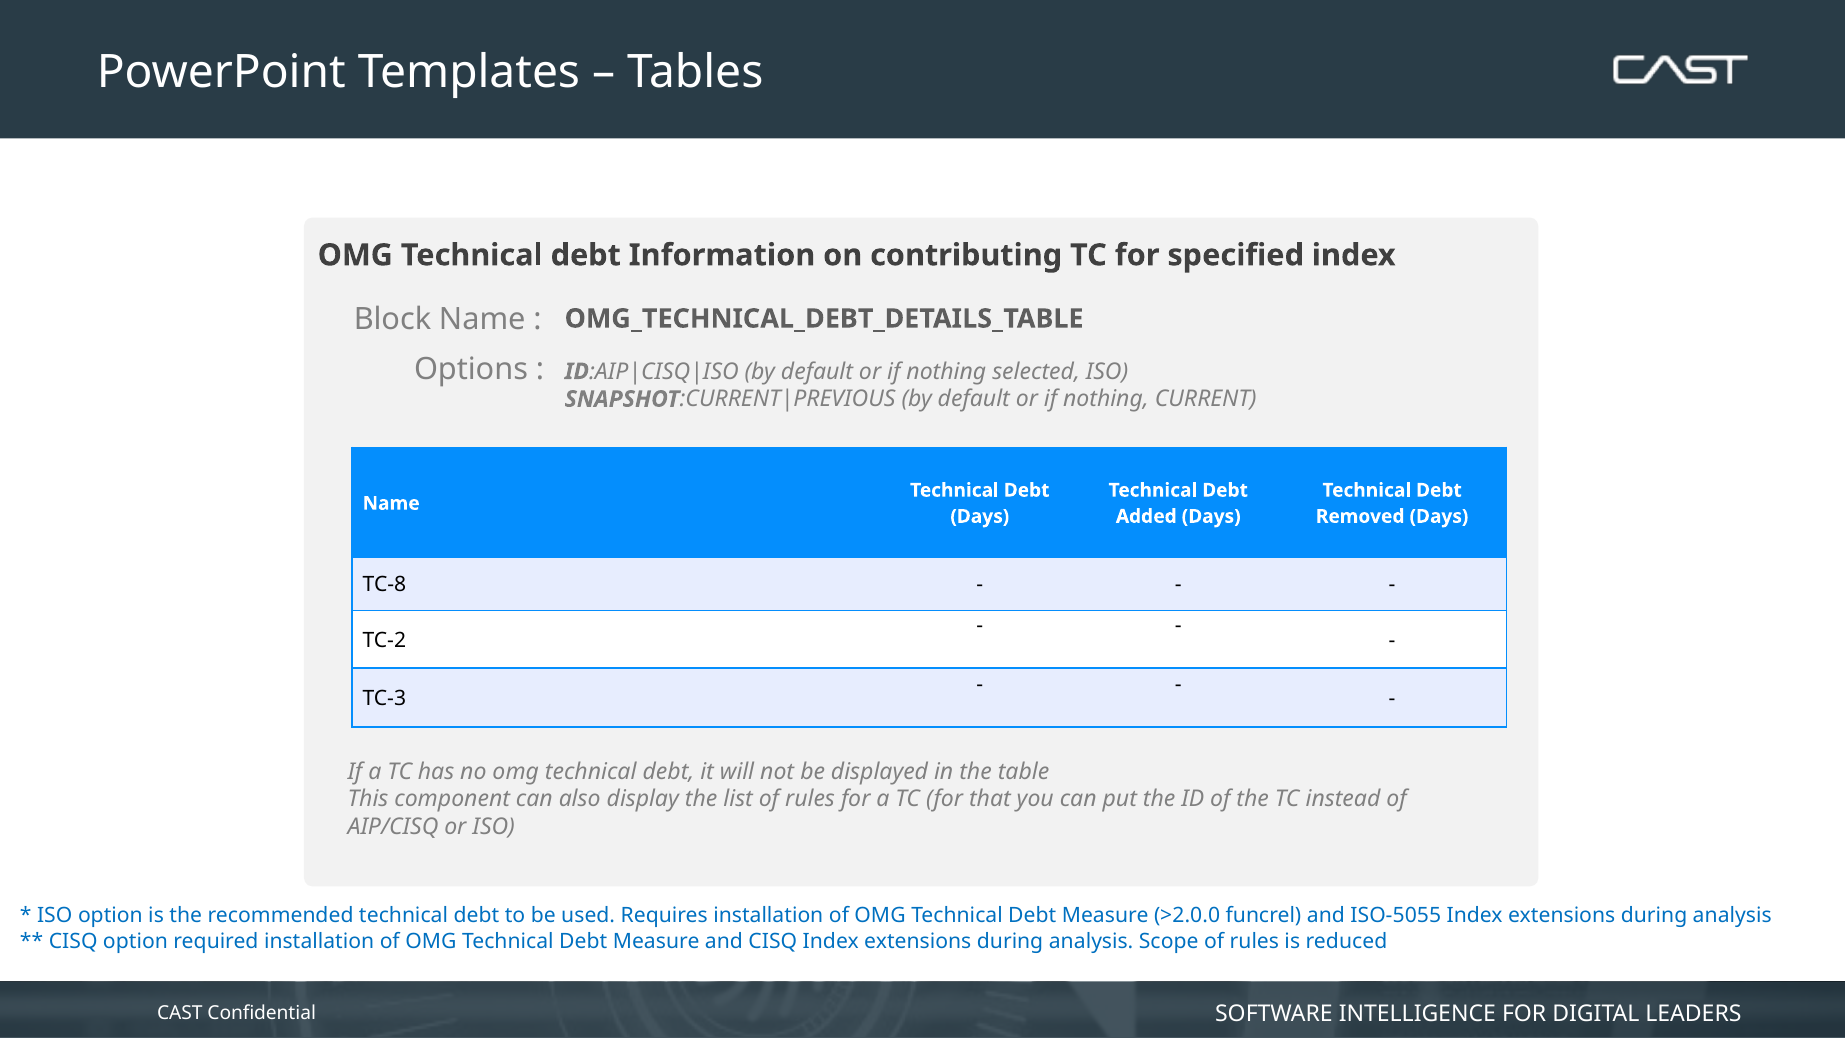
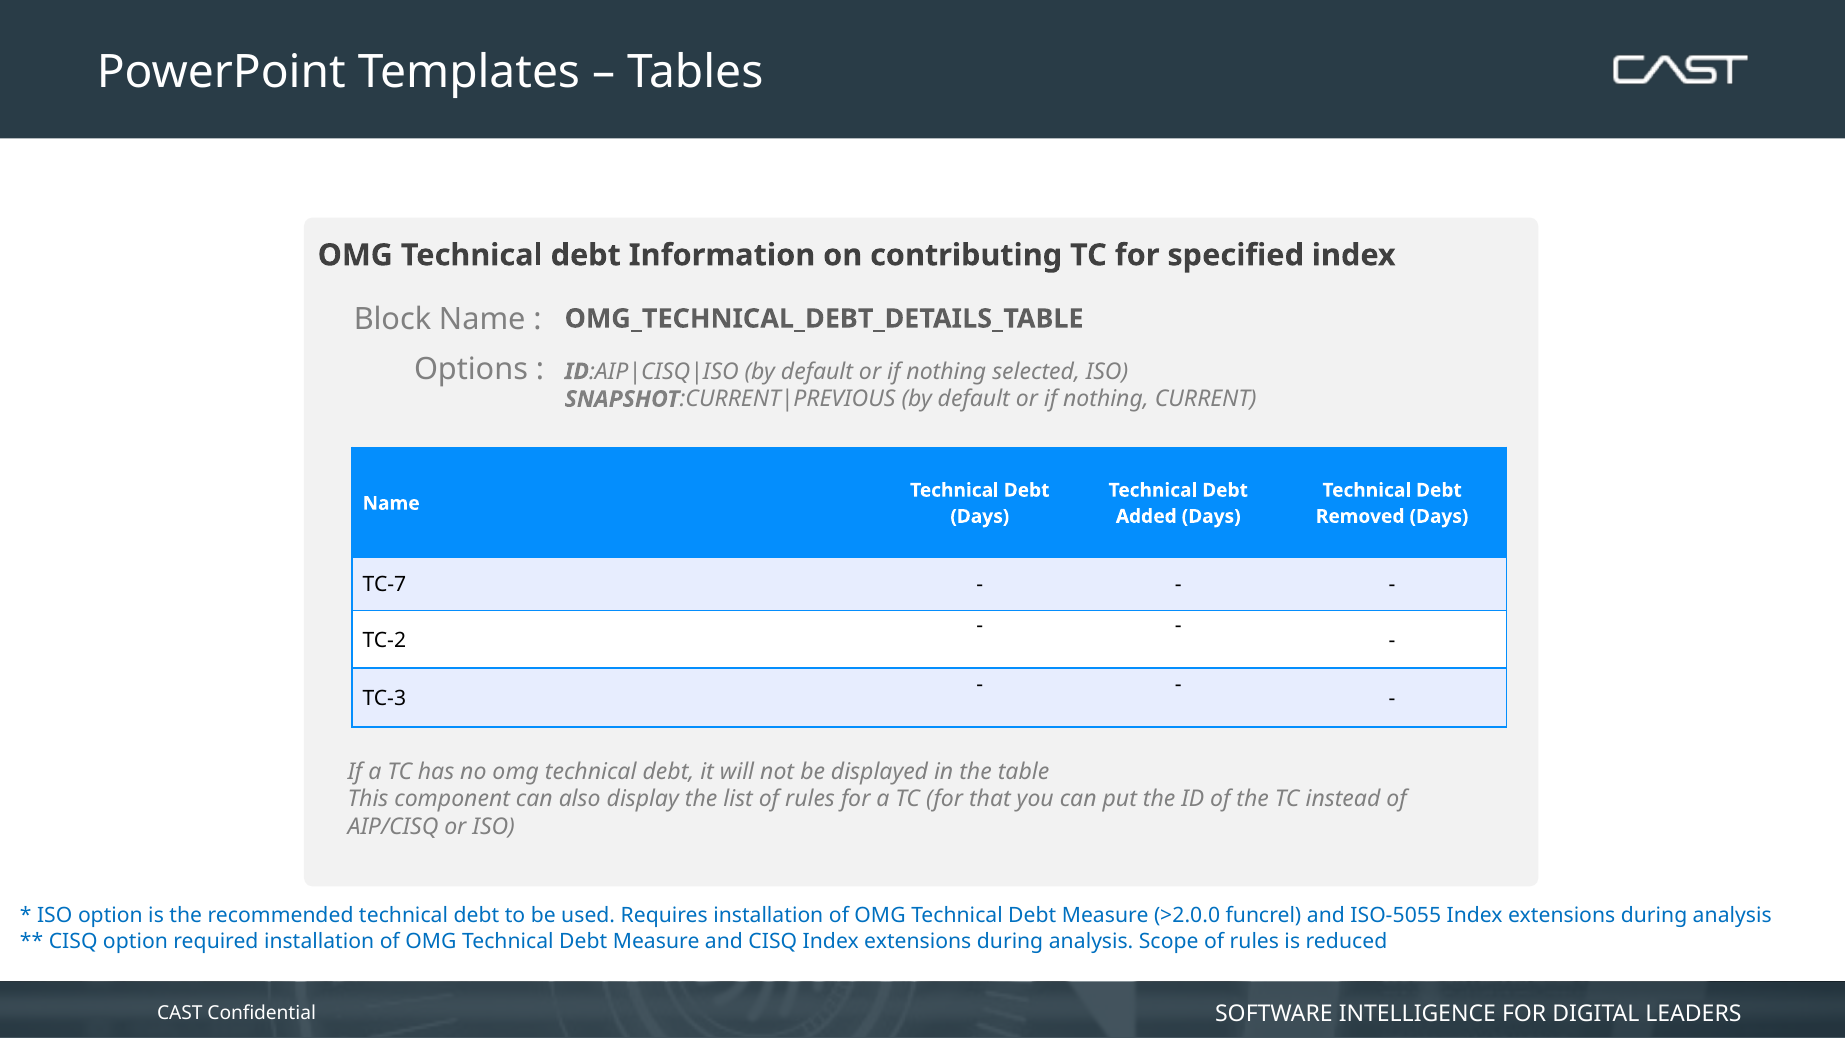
TC-8: TC-8 -> TC-7 (384, 585)
